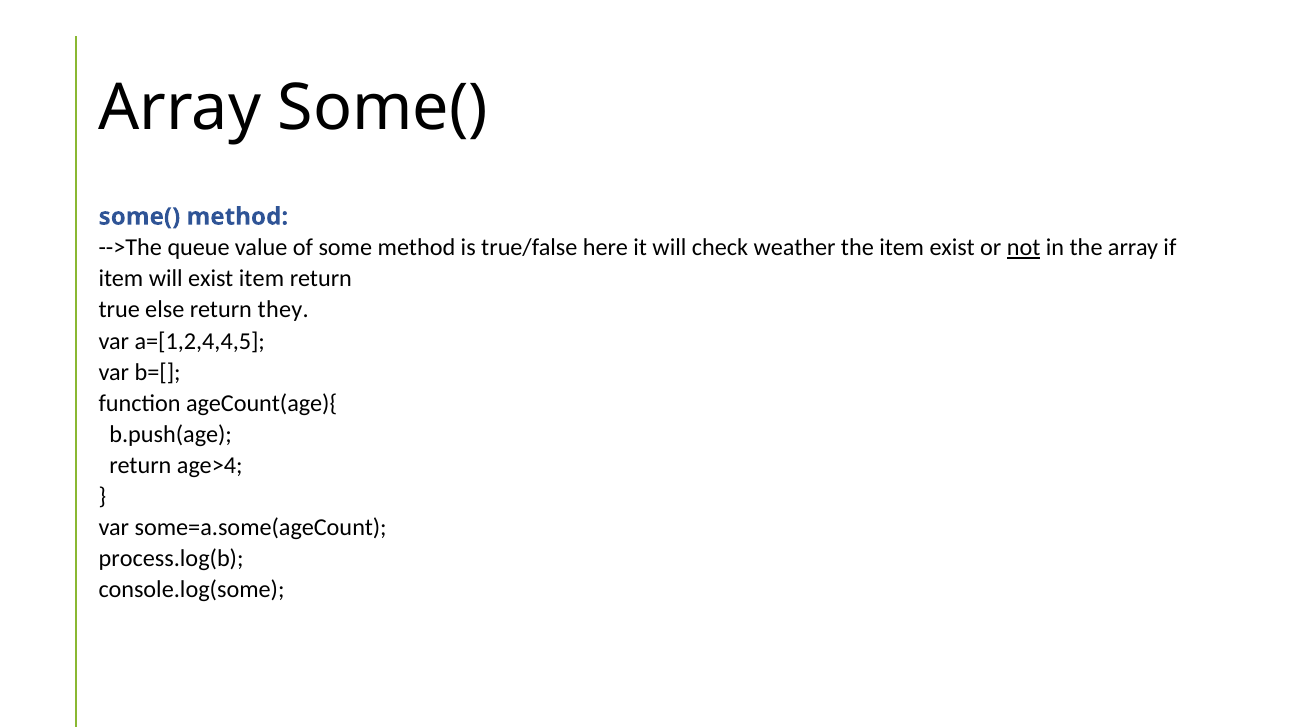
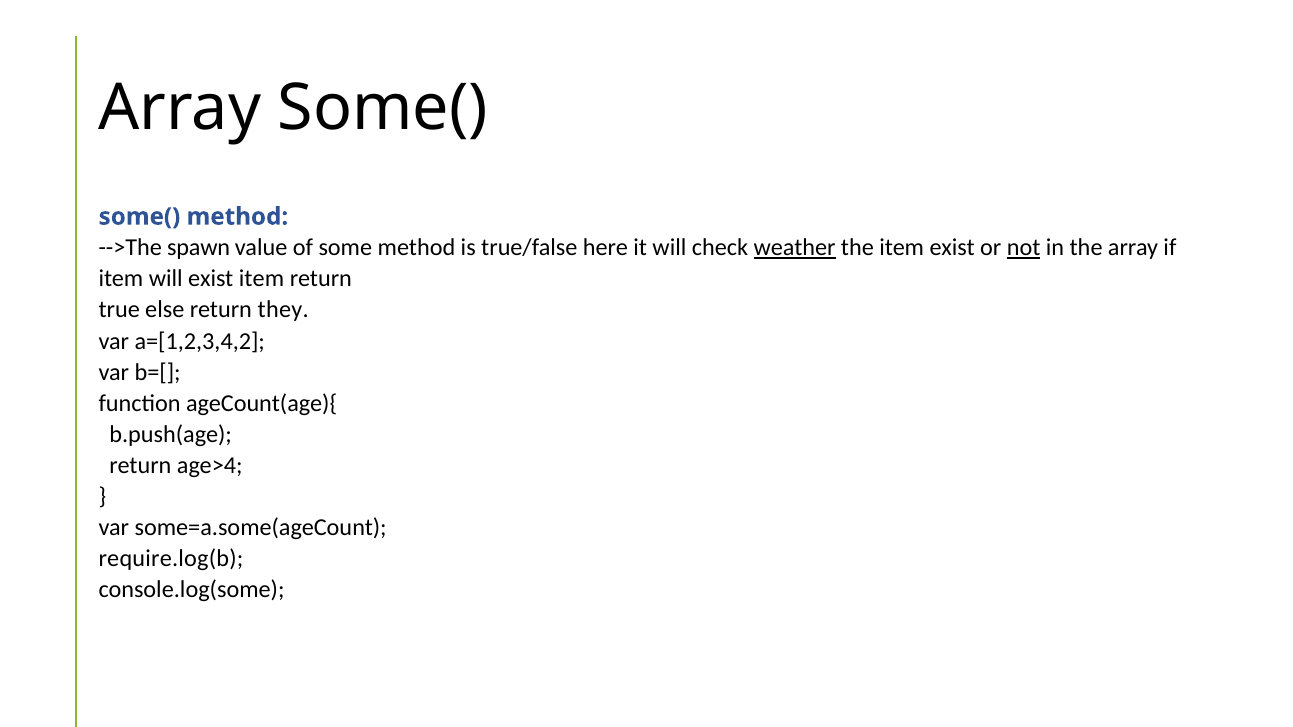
queue: queue -> spawn (199, 248)
weather underline: none -> present (795, 248)
a=[1,2,4,4,5: a=[1,2,4,4,5 -> a=[1,2,3,4,2 (200, 341)
process.log(b: process.log(b -> require.log(b (171, 559)
